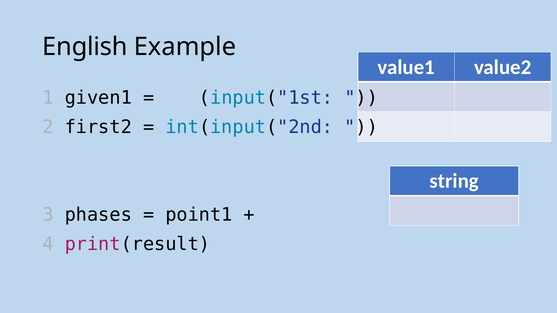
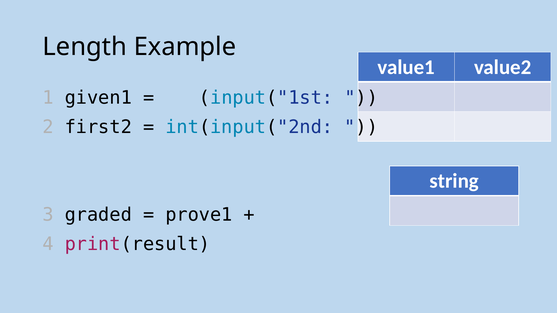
English: English -> Length (85, 47)
phases: phases -> graded (98, 215)
point1: point1 -> prove1 (199, 215)
